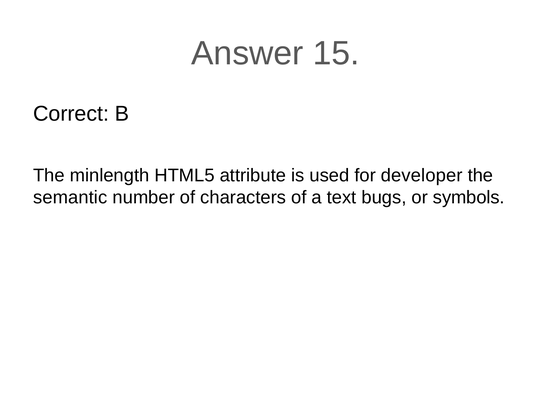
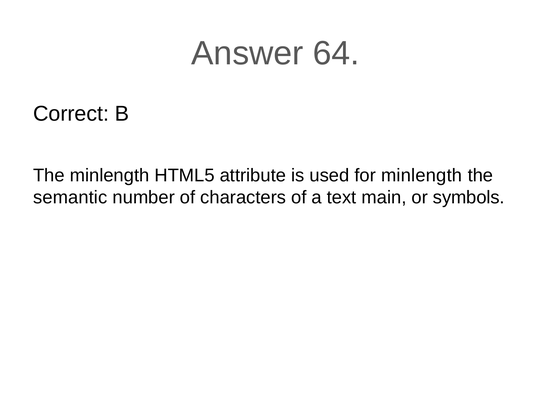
15: 15 -> 64 (336, 53)
for developer: developer -> minlength (422, 175)
bugs: bugs -> main (384, 197)
